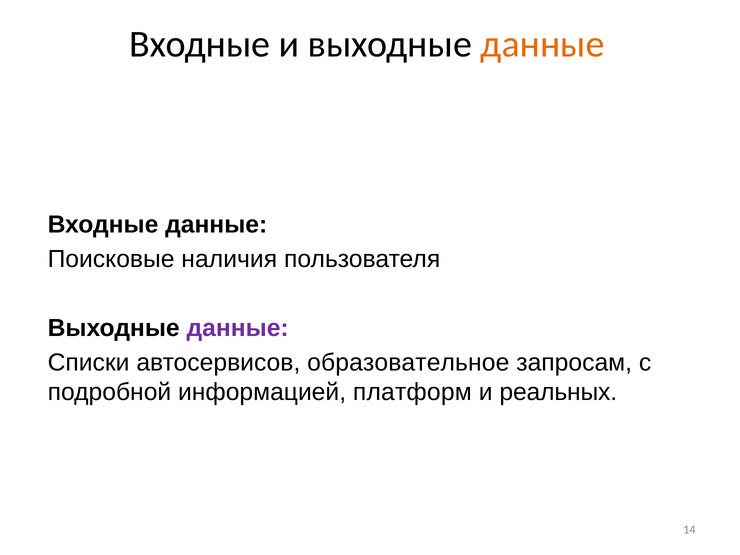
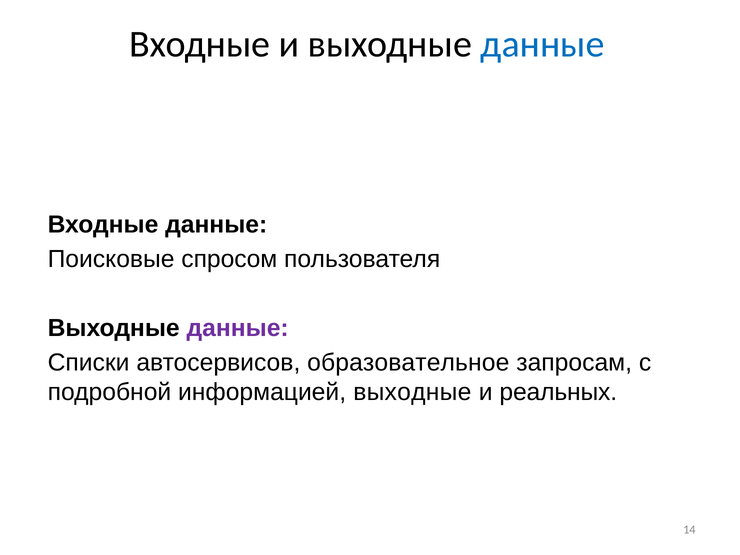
данные colour: orange -> blue (543, 44)
наличия: наличия -> спросом (229, 259)
информацией платформ: платформ -> выходные (412, 392)
